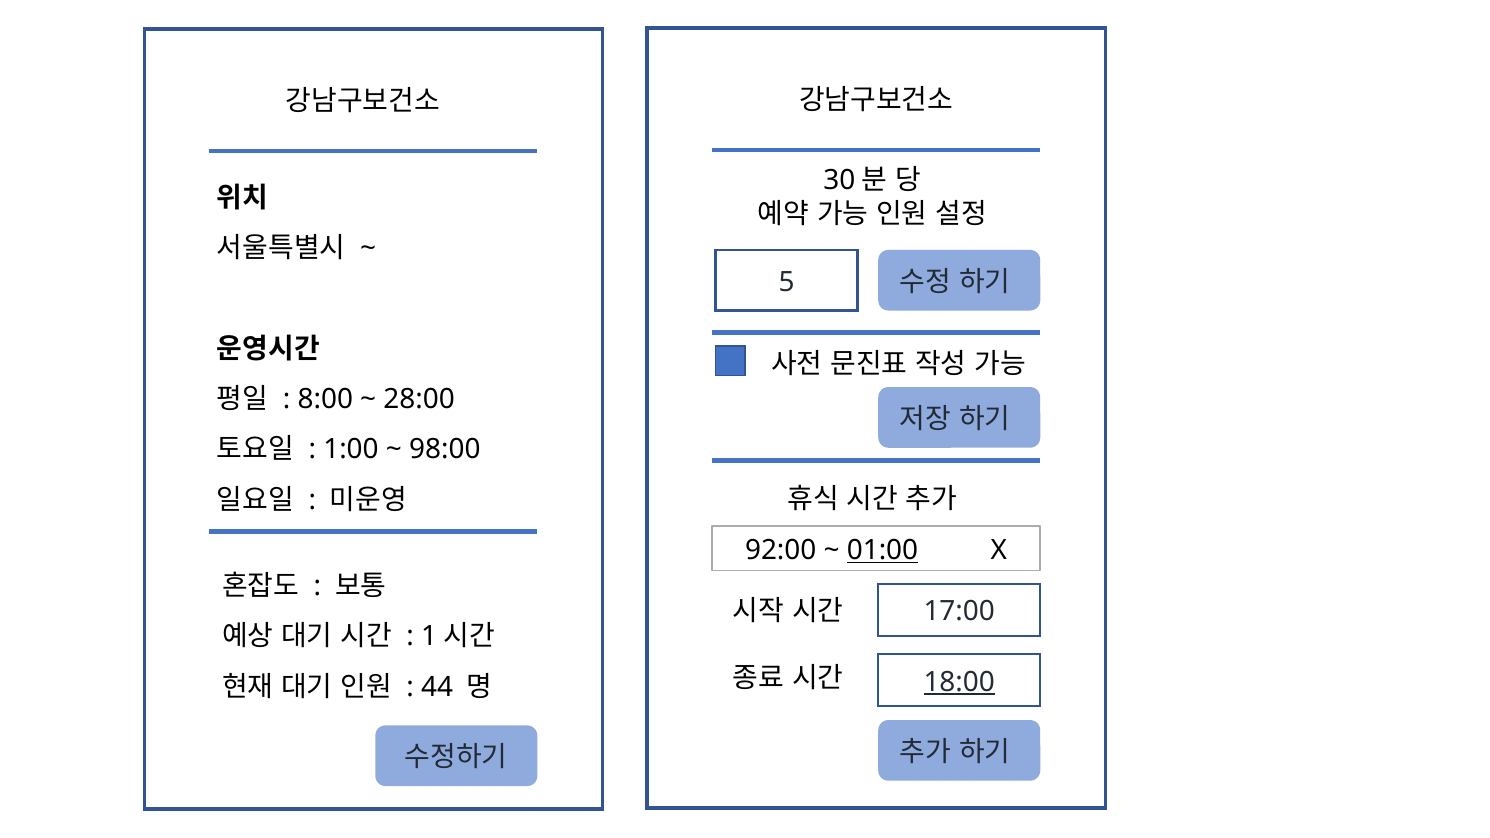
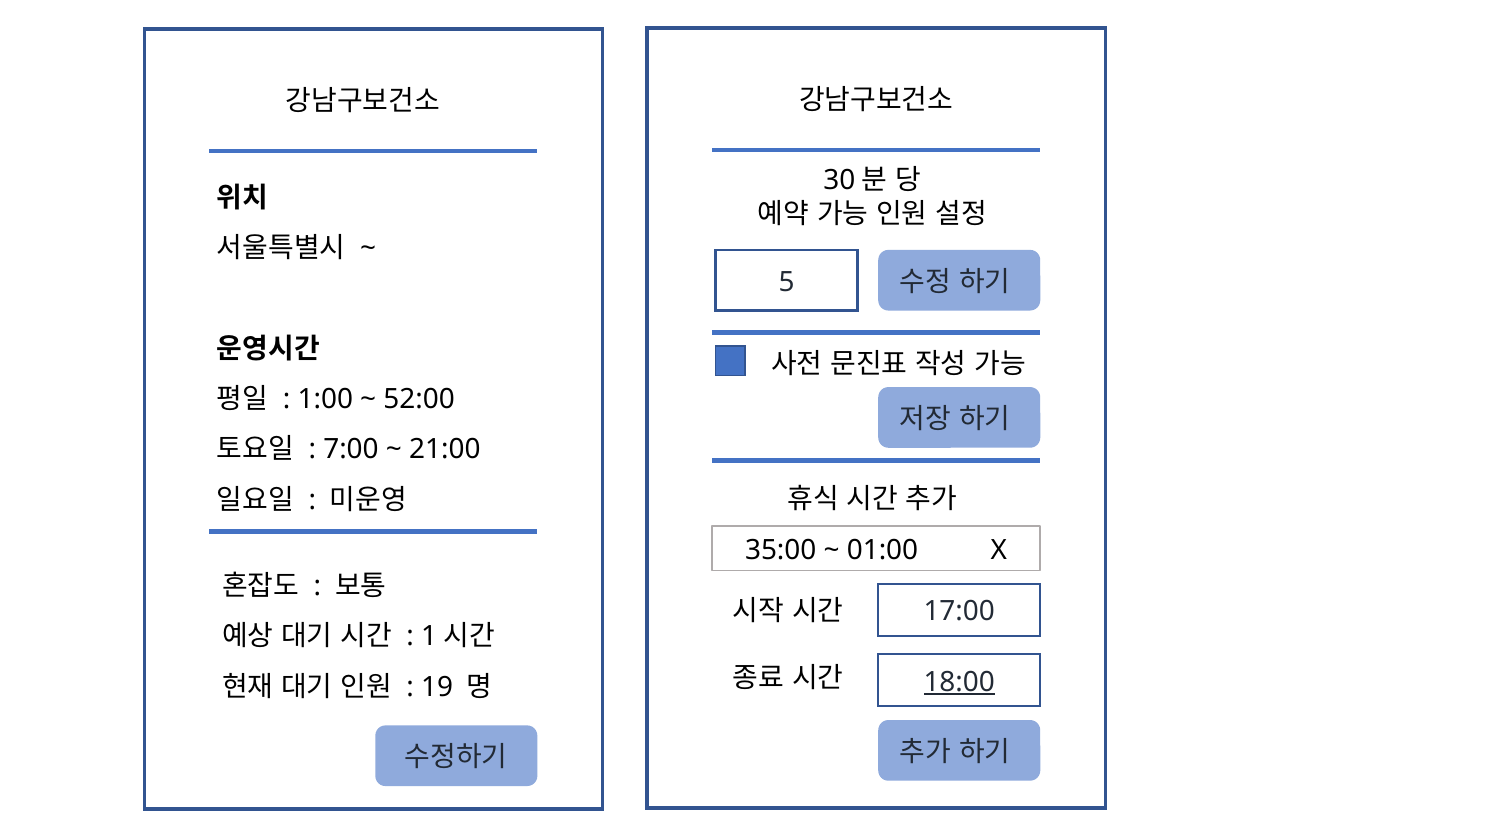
8:00: 8:00 -> 1:00 (325, 399)
28:00: 28:00 -> 52:00 (419, 399)
1:00: 1:00 -> 7:00 (351, 450)
98:00: 98:00 -> 21:00 (445, 450)
92:00: 92:00 -> 35:00 (781, 550)
01:00 underline: present -> none (883, 550)
44: 44 -> 19 (437, 687)
